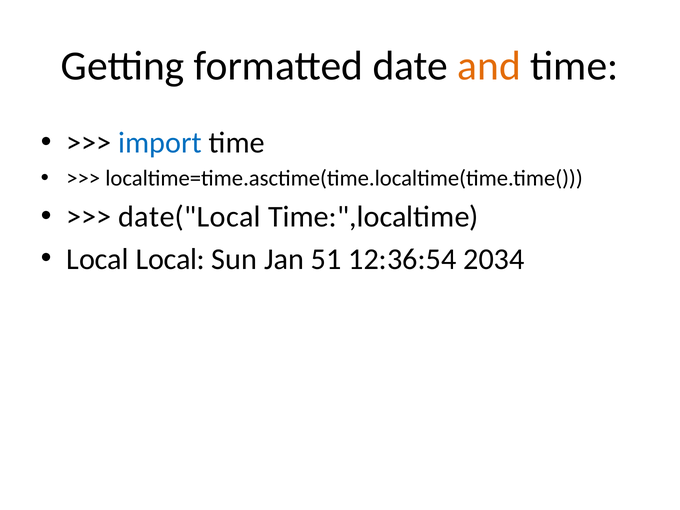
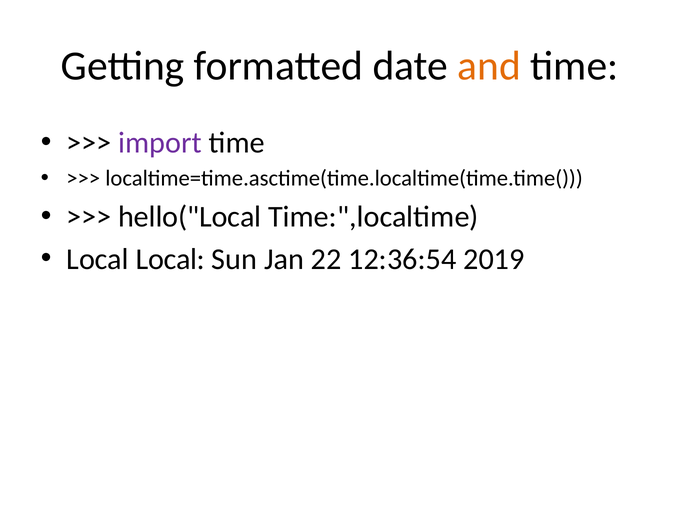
import colour: blue -> purple (160, 143)
date("Local: date("Local -> hello("Local (190, 217)
51: 51 -> 22 (326, 259)
2034: 2034 -> 2019 (494, 259)
